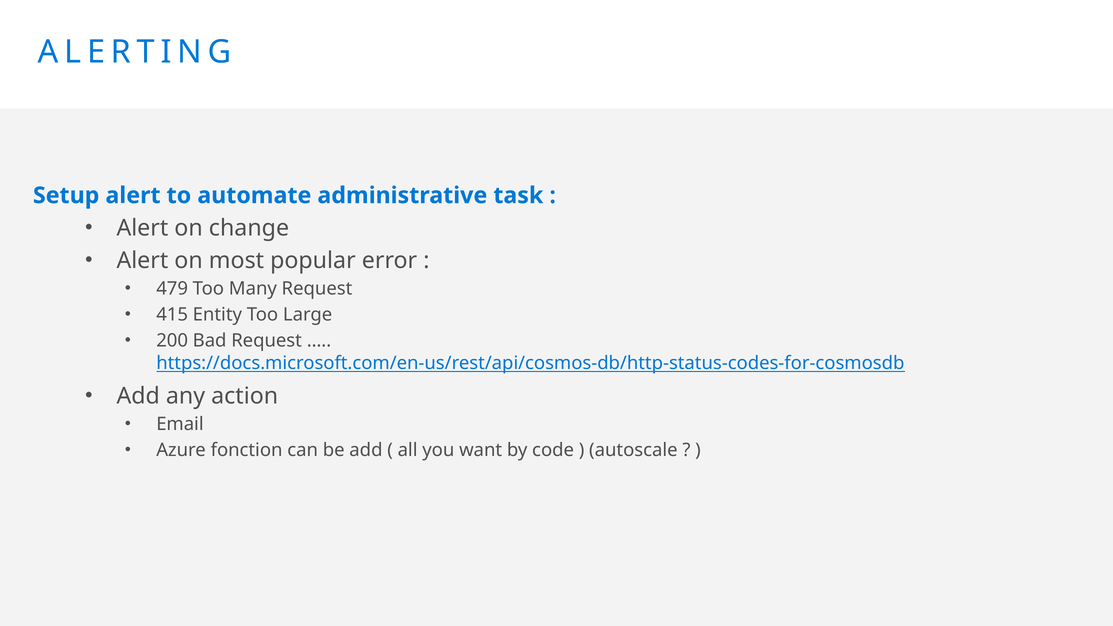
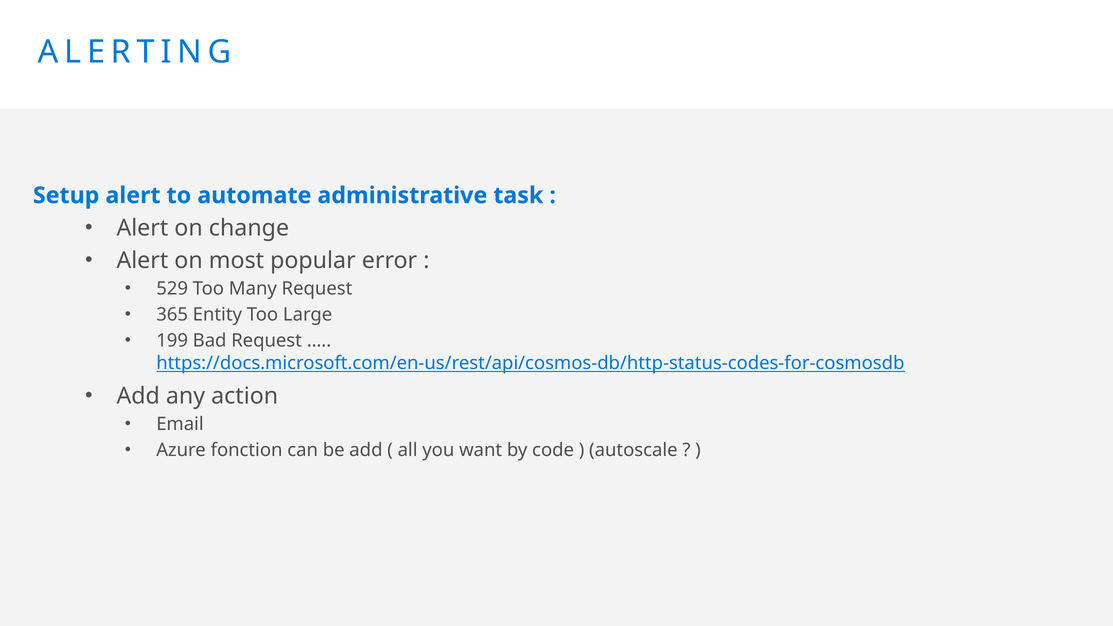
479: 479 -> 529 (172, 289)
415: 415 -> 365 (172, 315)
200: 200 -> 199 (172, 341)
